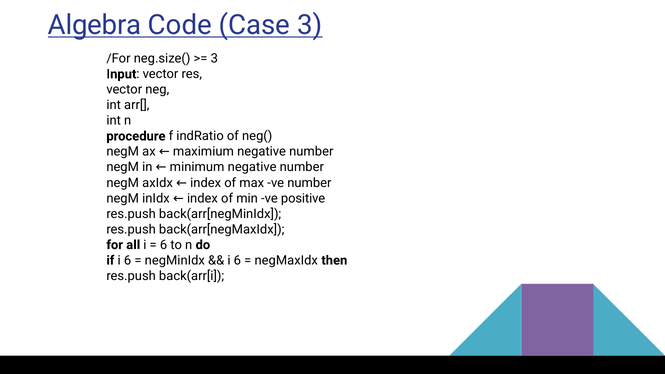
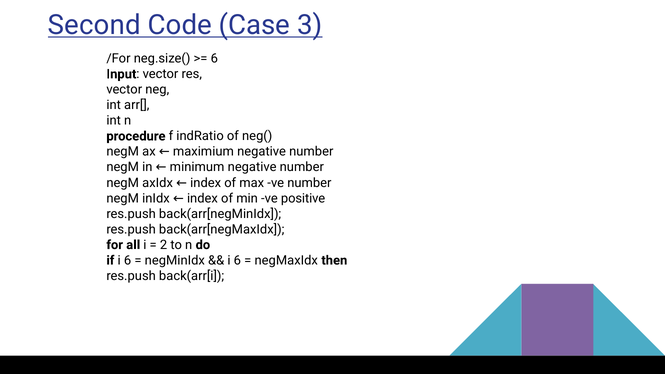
Algebra: Algebra -> Second (94, 25)
3: 3 -> 6 (214, 59)
6: 6 -> 2 (164, 245)
